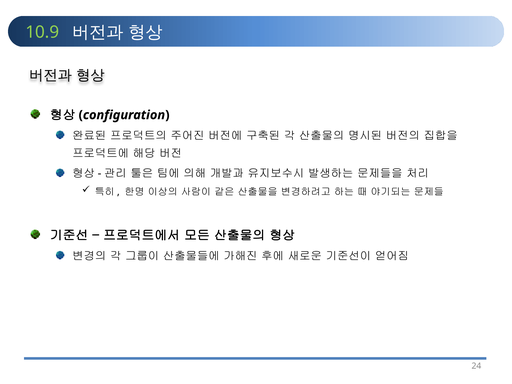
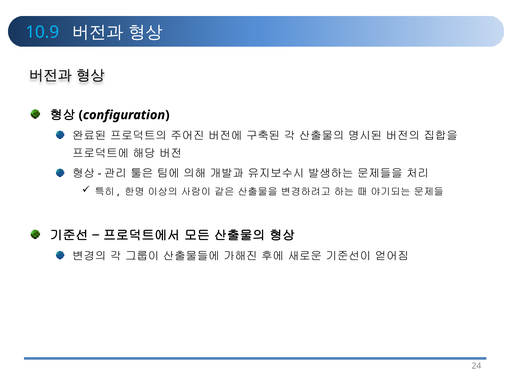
10.9 colour: light green -> light blue (42, 32)
